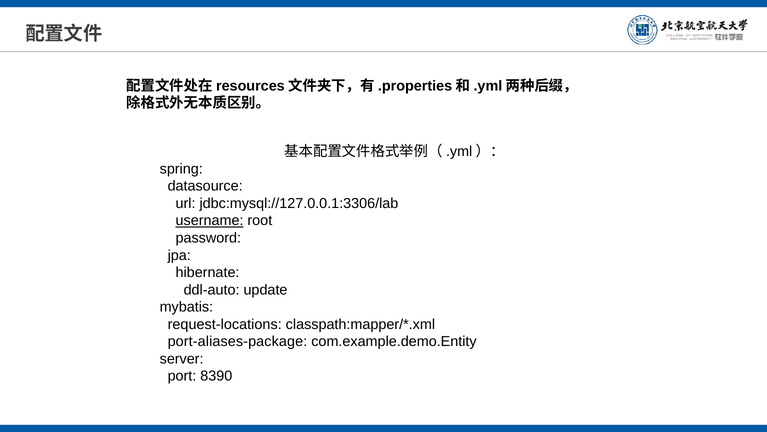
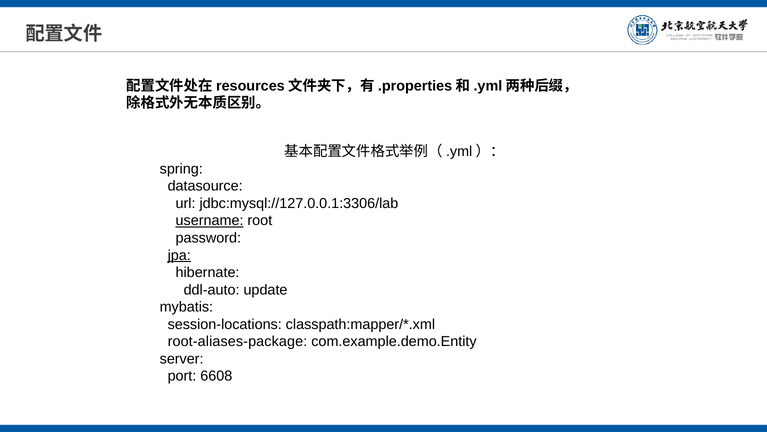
jpa underline: none -> present (179, 255)
request-locations: request-locations -> session-locations (225, 324)
port-aliases-package: port-aliases-package -> root-aliases-package (237, 341)
8390: 8390 -> 6608 (216, 376)
